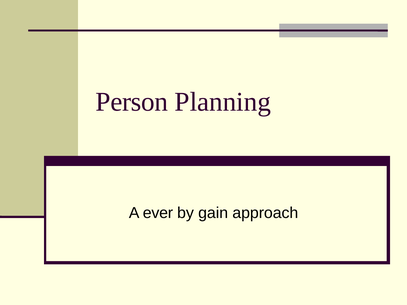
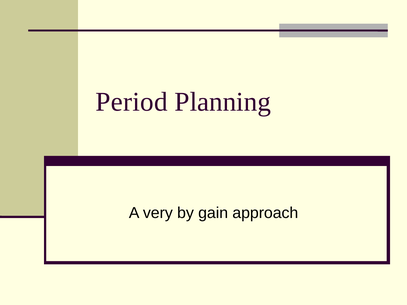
Person: Person -> Period (132, 102)
ever: ever -> very (158, 213)
